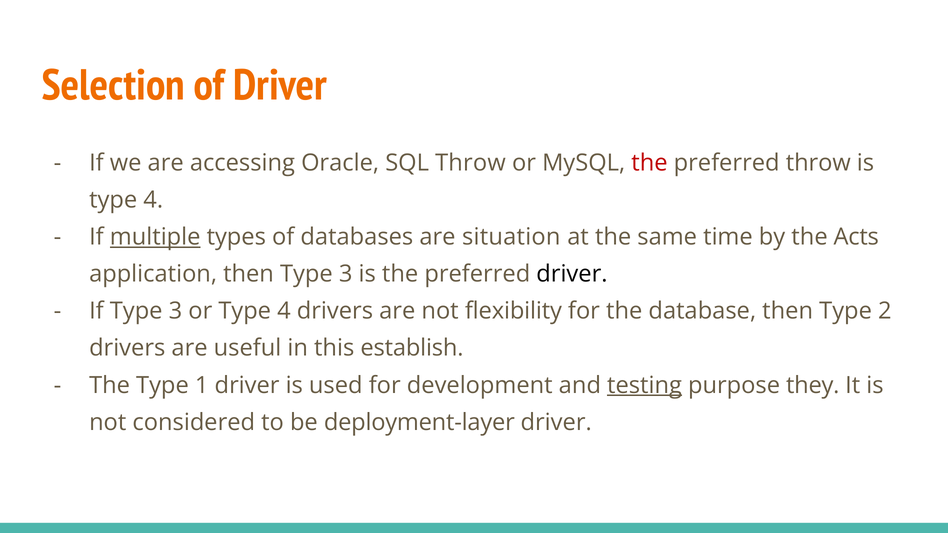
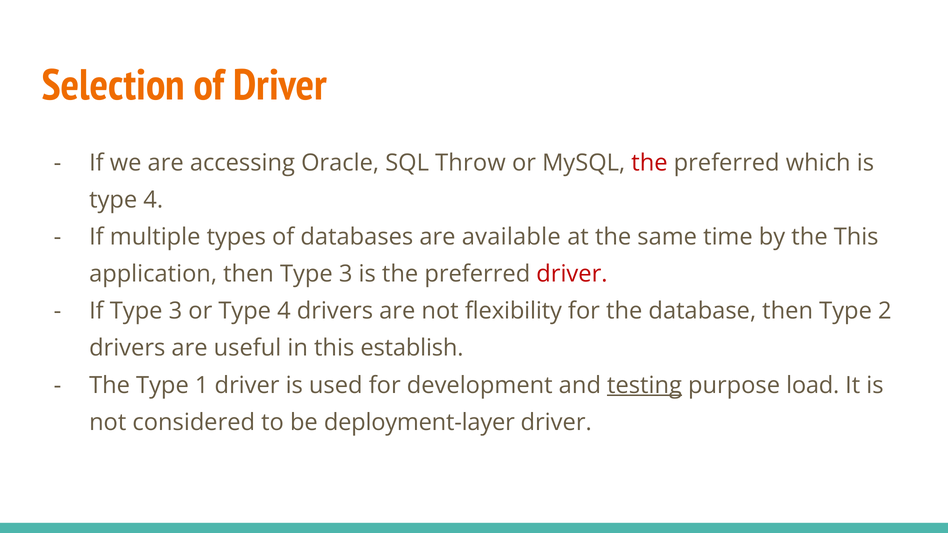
preferred throw: throw -> which (818, 163)
multiple underline: present -> none (155, 237)
situation: situation -> available (511, 237)
the Acts: Acts -> This (856, 237)
driver colour: black -> red (572, 274)
they: they -> load (813, 385)
